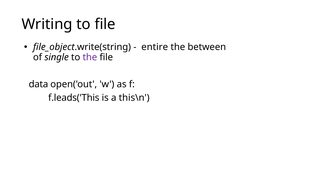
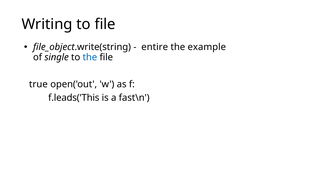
between: between -> example (207, 47)
the colour: purple -> blue (90, 57)
data: data -> true (38, 84)
this\n: this\n -> fast\n (134, 98)
